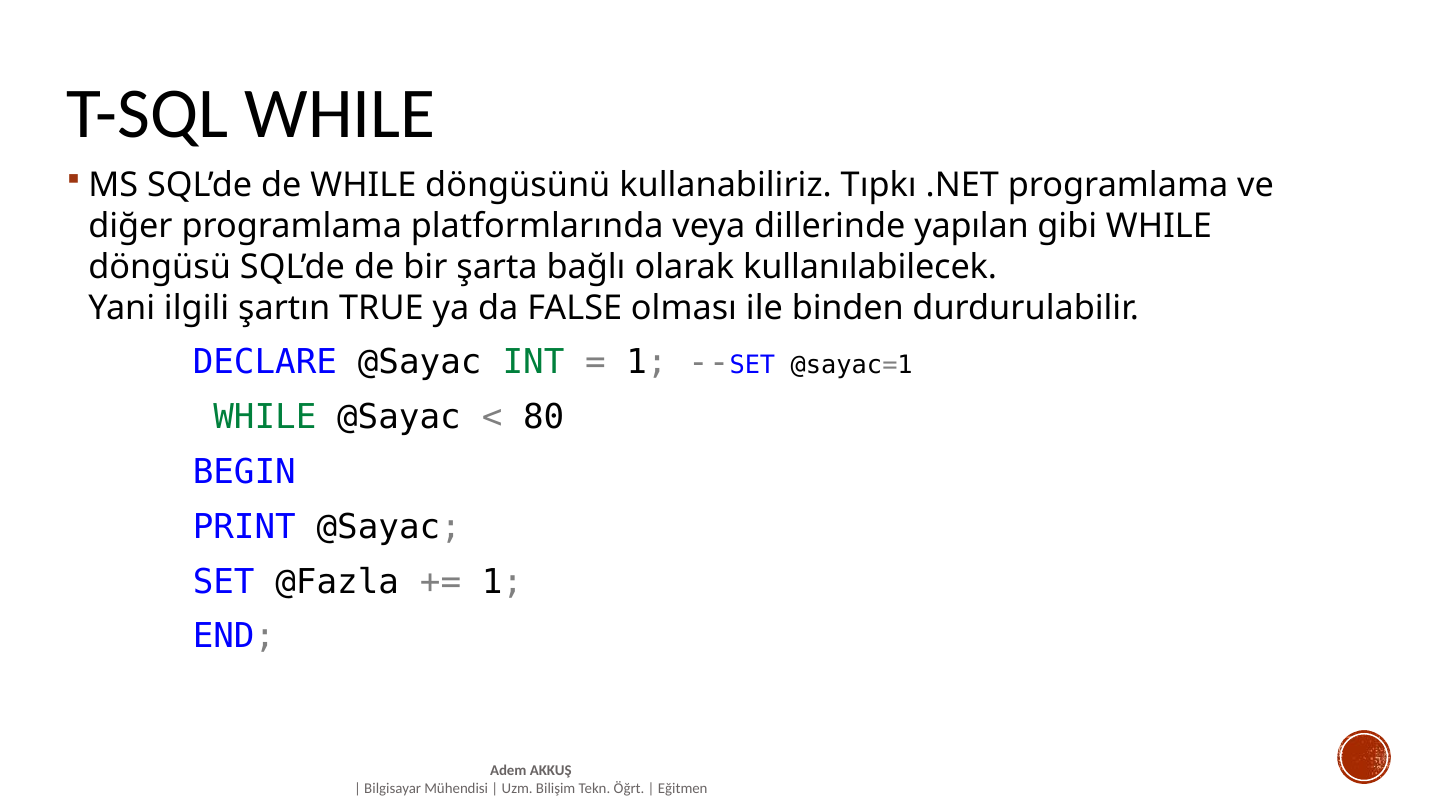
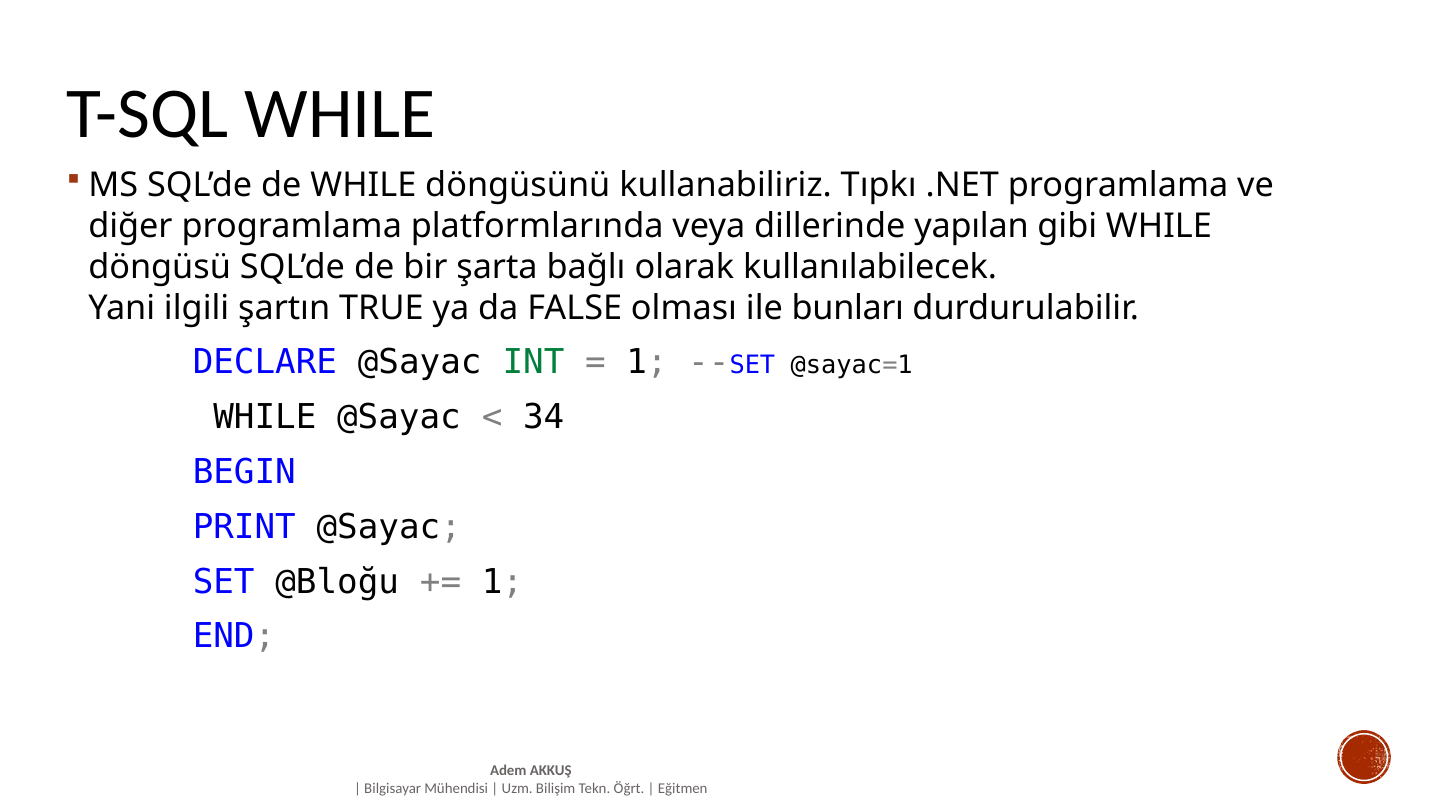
binden: binden -> bunları (848, 308)
WHILE colour: green -> black (265, 417)
80: 80 -> 34 (544, 417)
@Fazla: @Fazla -> @Bloğu (337, 582)
